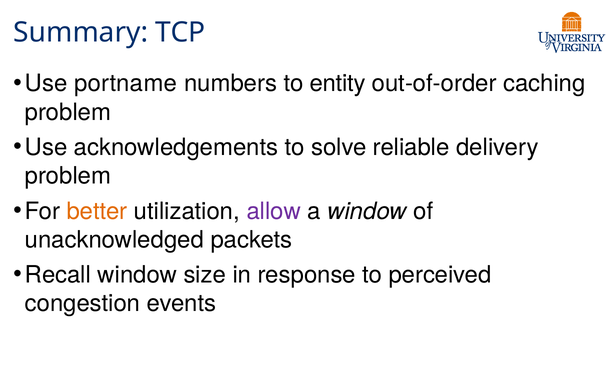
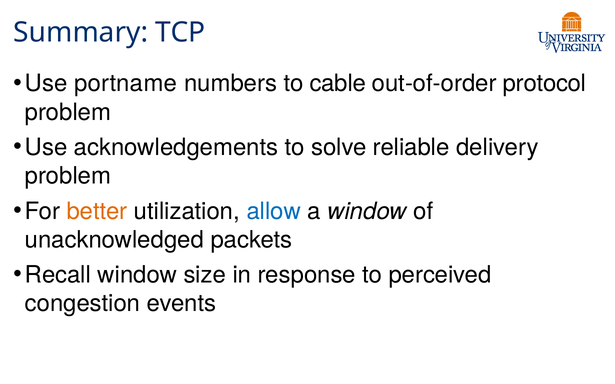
entity: entity -> cable (338, 84)
caching: caching -> protocol (544, 84)
allow colour: purple -> blue (274, 211)
